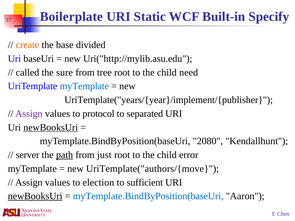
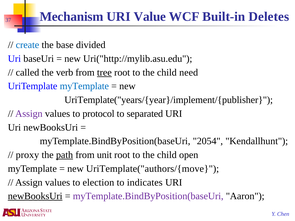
Boilerplate: Boilerplate -> Mechanism (72, 17)
Static: Static -> Value (150, 17)
Specify: Specify -> Deletes (269, 17)
create colour: orange -> blue (27, 45)
sure: sure -> verb (65, 72)
tree underline: none -> present (104, 72)
newBooksUri underline: present -> none (51, 128)
2080: 2080 -> 2054 (208, 141)
server: server -> proxy (27, 155)
just: just -> unit (104, 155)
error: error -> open (189, 155)
sufficient: sufficient -> indicates (145, 183)
myTemplate.BindByPosition(baseUri colour: blue -> purple (148, 196)
